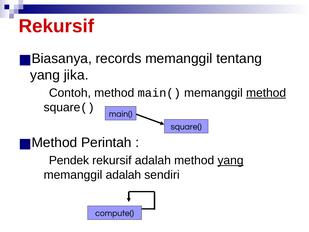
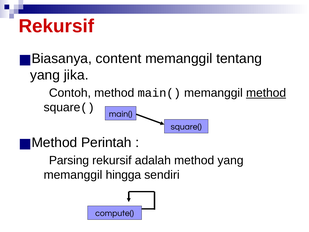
records: records -> content (118, 59)
Pendek: Pendek -> Parsing (69, 160)
yang underline: present -> none (231, 160)
memanggil adalah: adalah -> hingga (123, 175)
